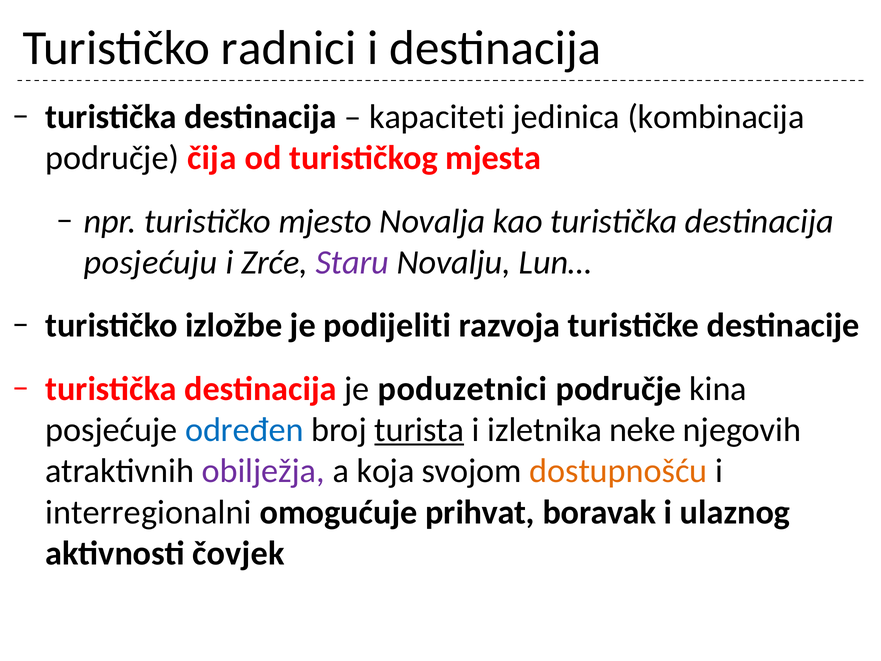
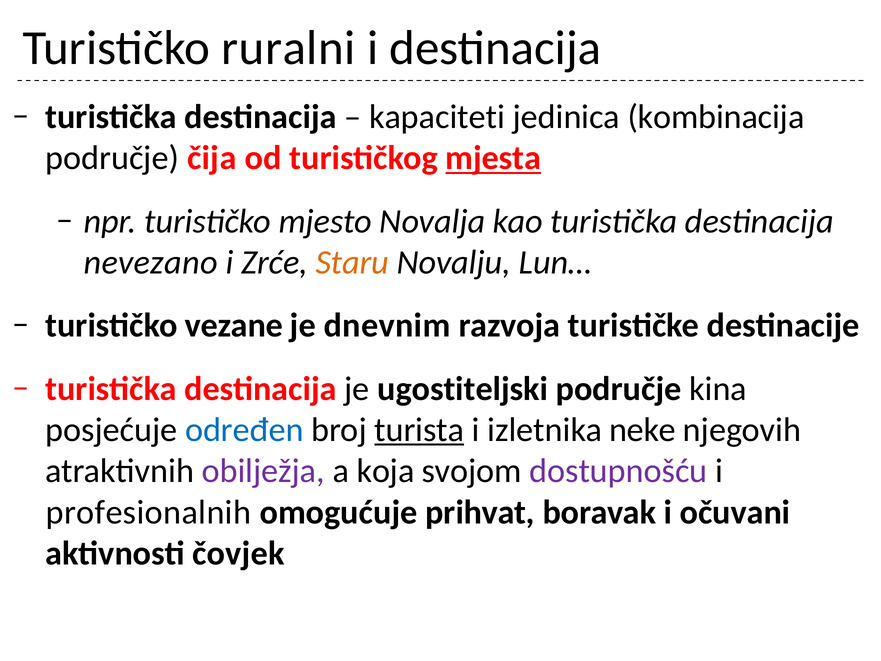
radnici: radnici -> ruralni (288, 48)
mjesta underline: none -> present (493, 158)
posjećuju: posjećuju -> nevezano (151, 262)
Staru colour: purple -> orange (352, 262)
izložbe: izložbe -> vezane (234, 325)
podijeliti: podijeliti -> dnevnim (387, 325)
poduzetnici: poduzetnici -> ugostiteljski (463, 389)
dostupnošću colour: orange -> purple (618, 471)
interregionalni: interregionalni -> profesionalnih (148, 512)
ulaznog: ulaznog -> očuvani (735, 512)
